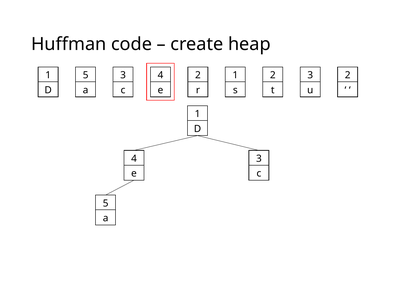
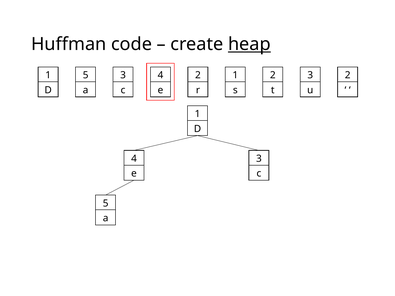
heap underline: none -> present (249, 44)
